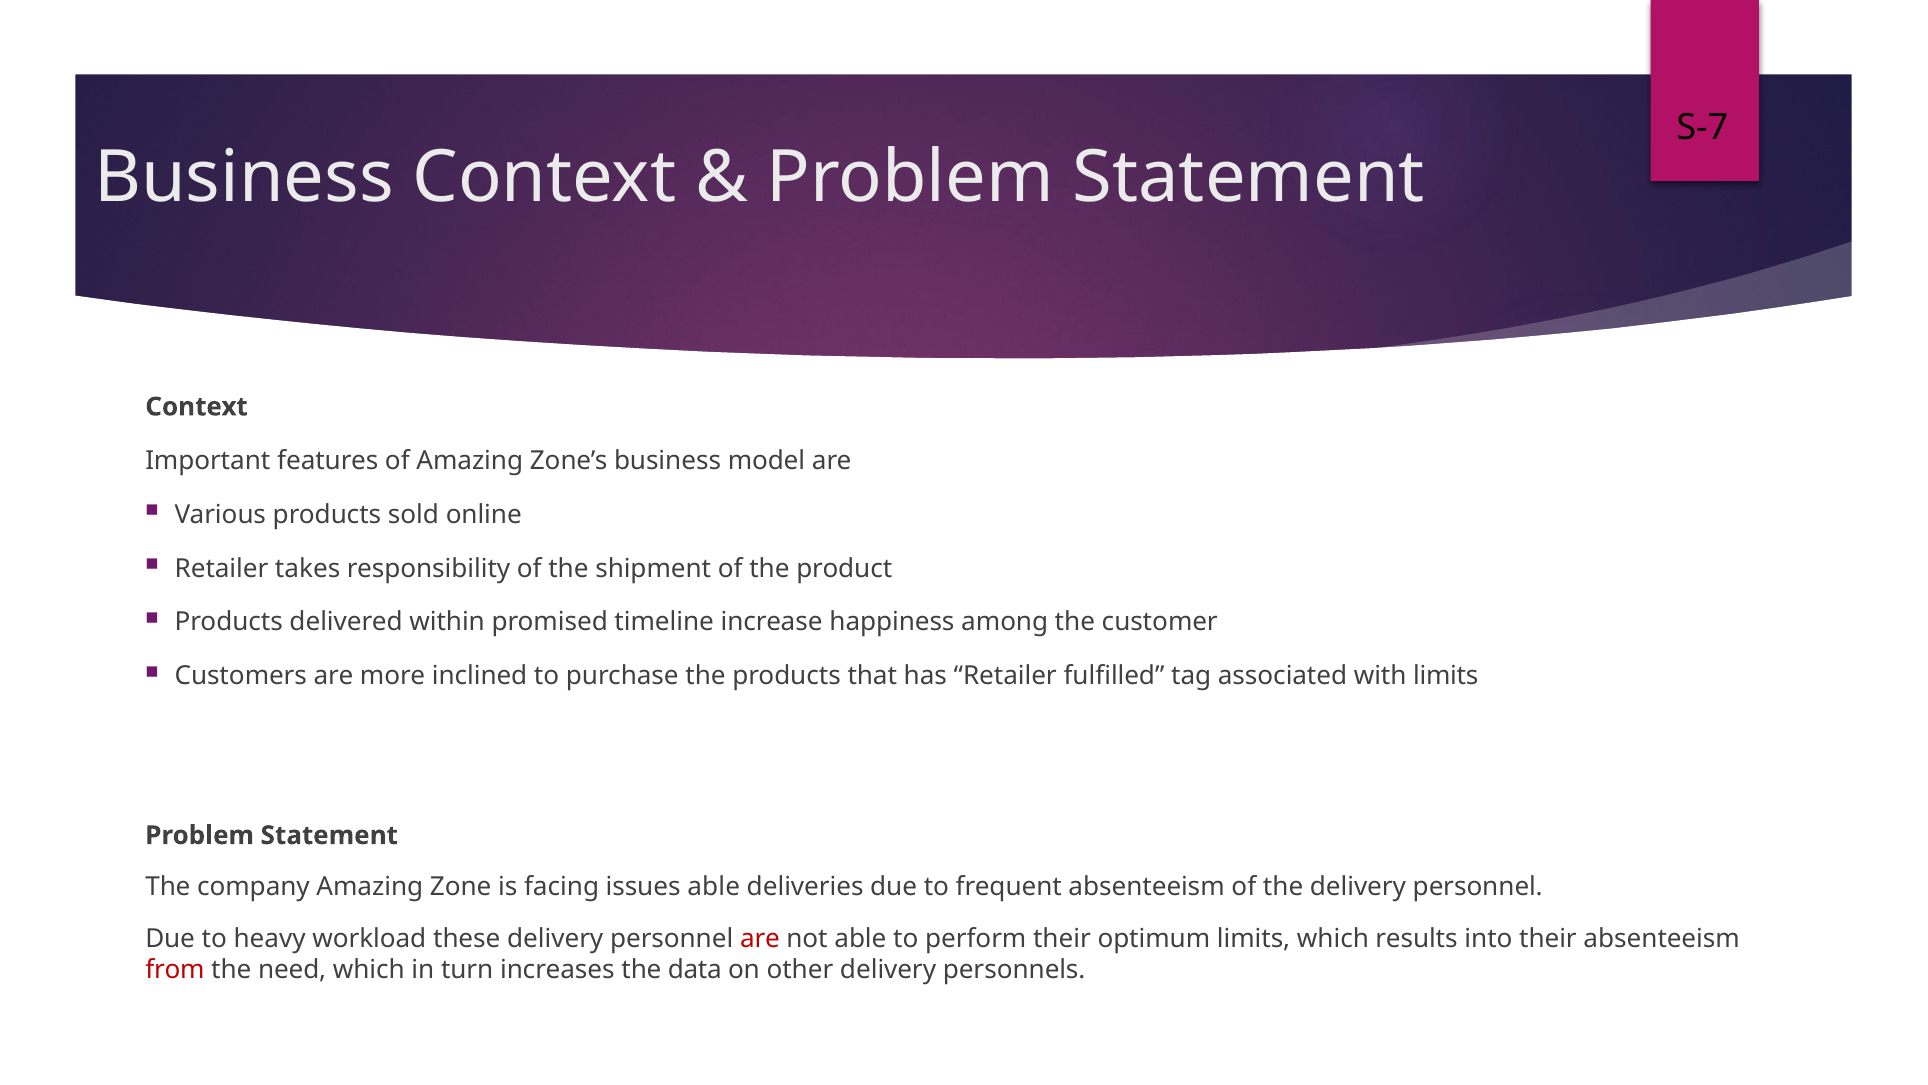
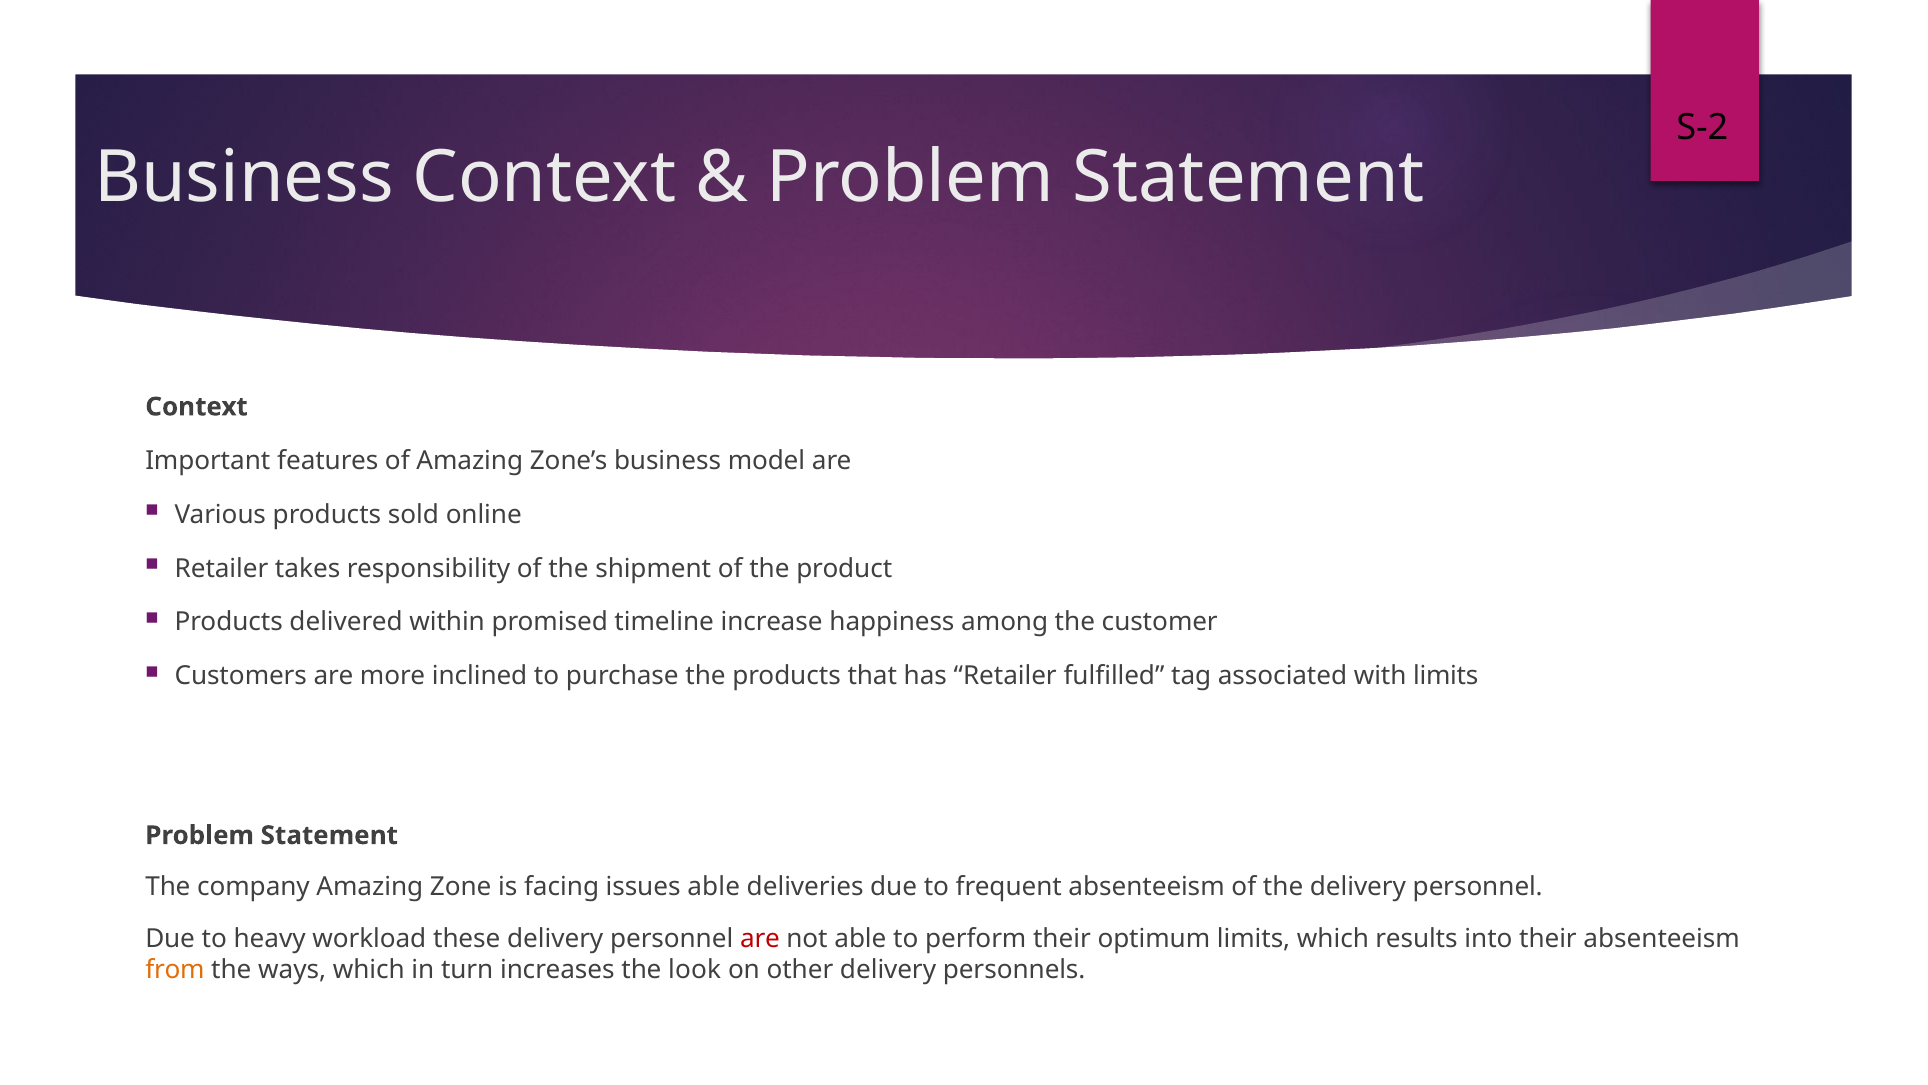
S-7: S-7 -> S-2 (1702, 127)
from colour: red -> orange (175, 969)
need: need -> ways (292, 969)
data: data -> look (695, 969)
